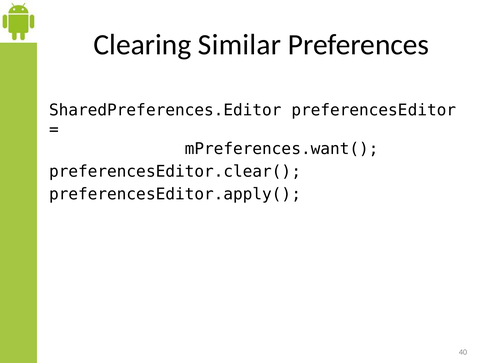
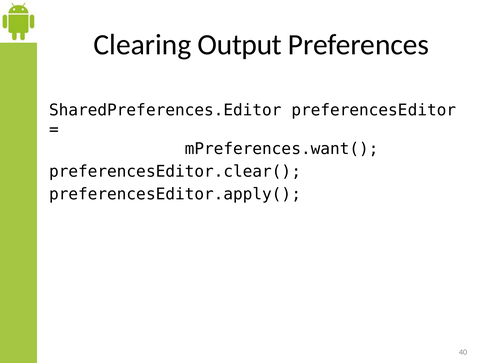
Similar: Similar -> Output (240, 45)
